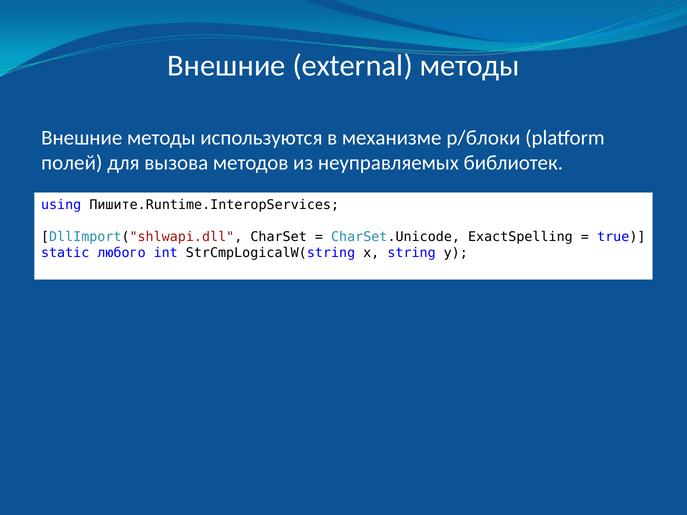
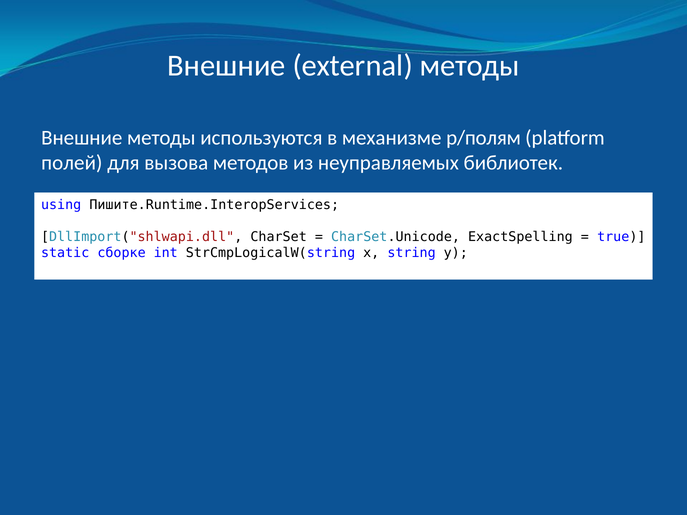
p/блоки: p/блоки -> p/полям (484, 138)
любого: любого -> сборке (122, 253)
